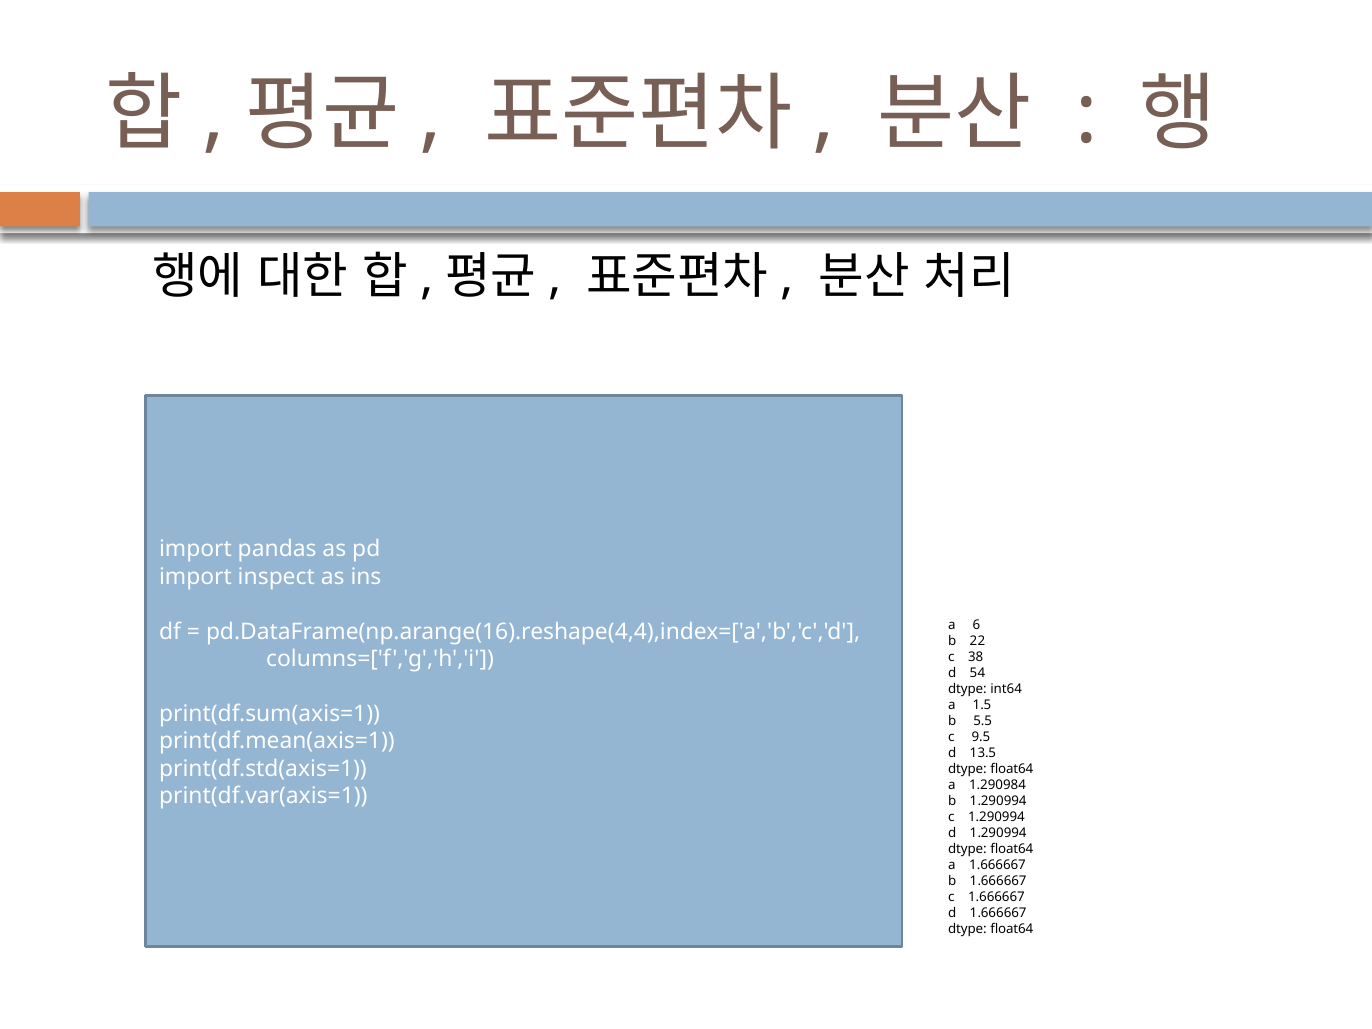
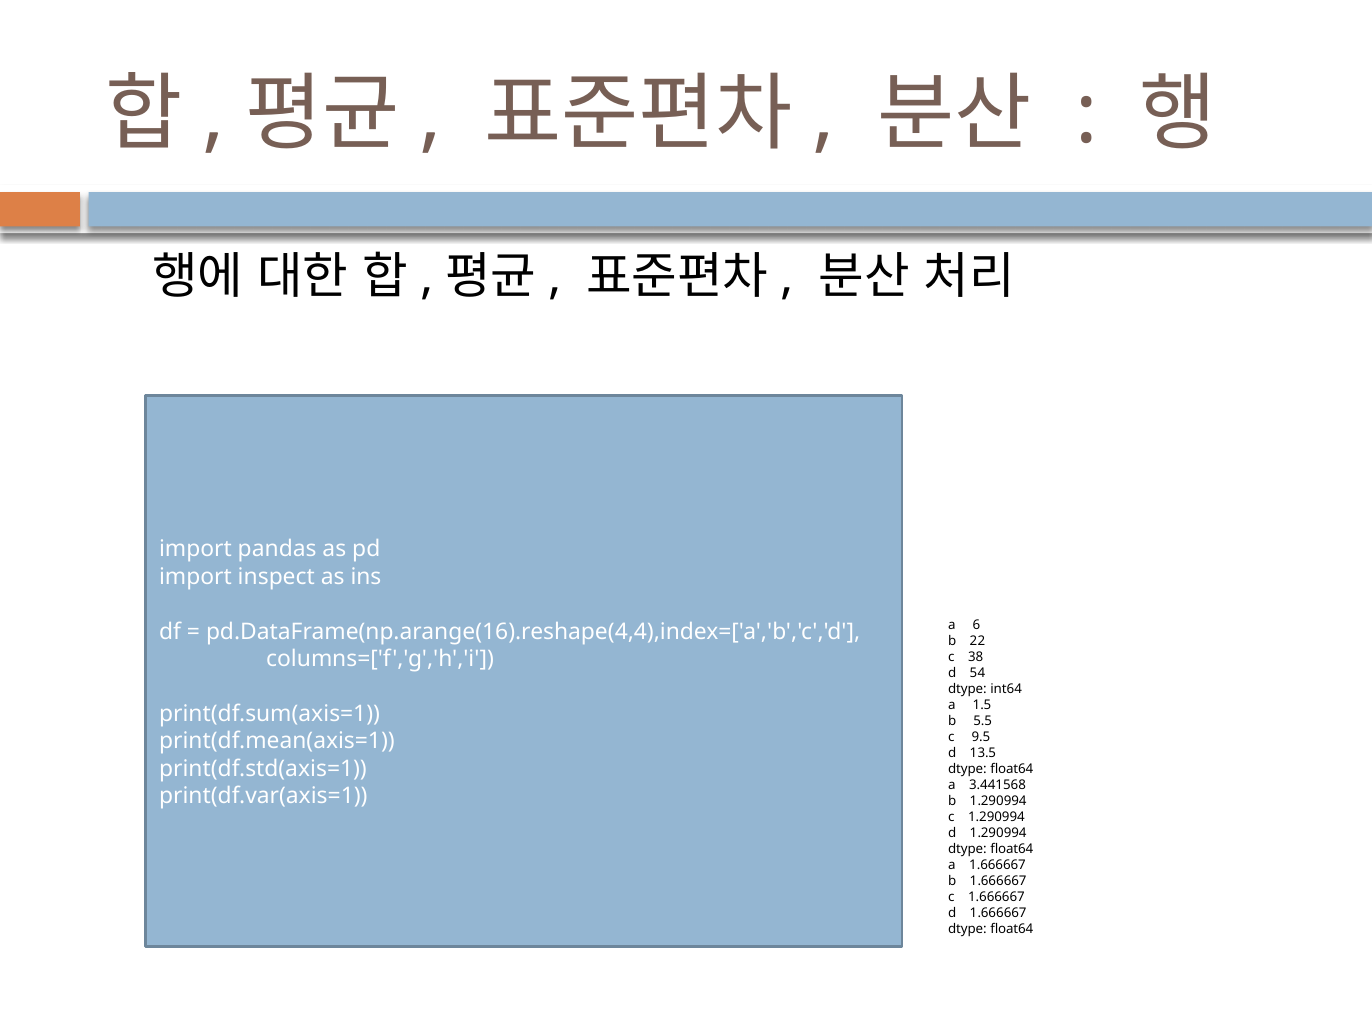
1.290984: 1.290984 -> 3.441568 (997, 785)
